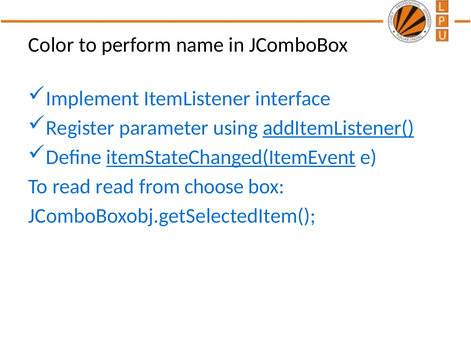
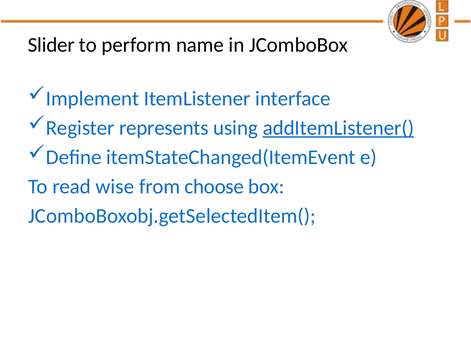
Color: Color -> Slider (51, 45)
parameter: parameter -> represents (164, 128)
itemStateChanged(ItemEvent underline: present -> none (231, 157)
read read: read -> wise (115, 187)
